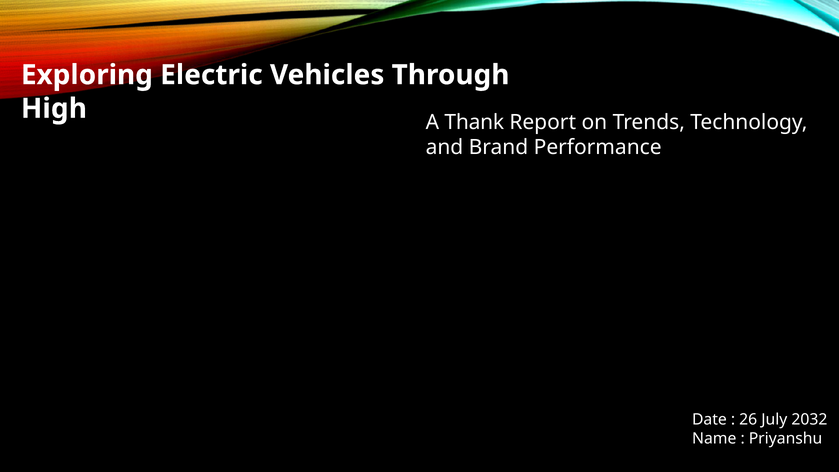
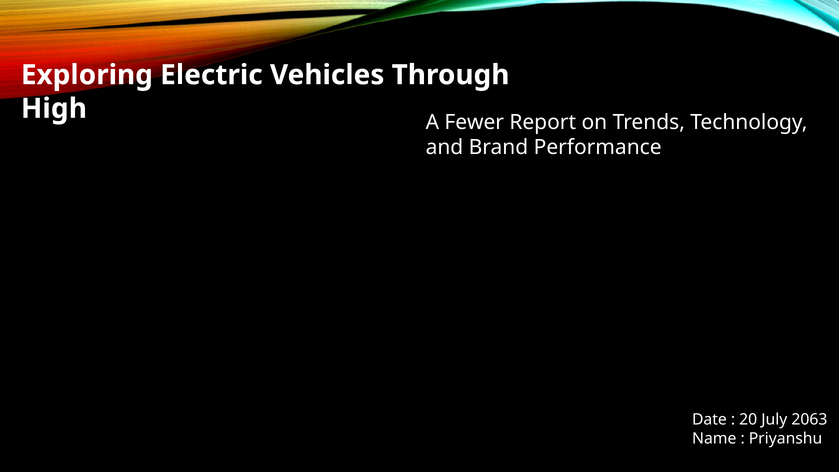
Thank: Thank -> Fewer (474, 122)
26: 26 -> 20 (748, 419)
2032: 2032 -> 2063 (809, 419)
